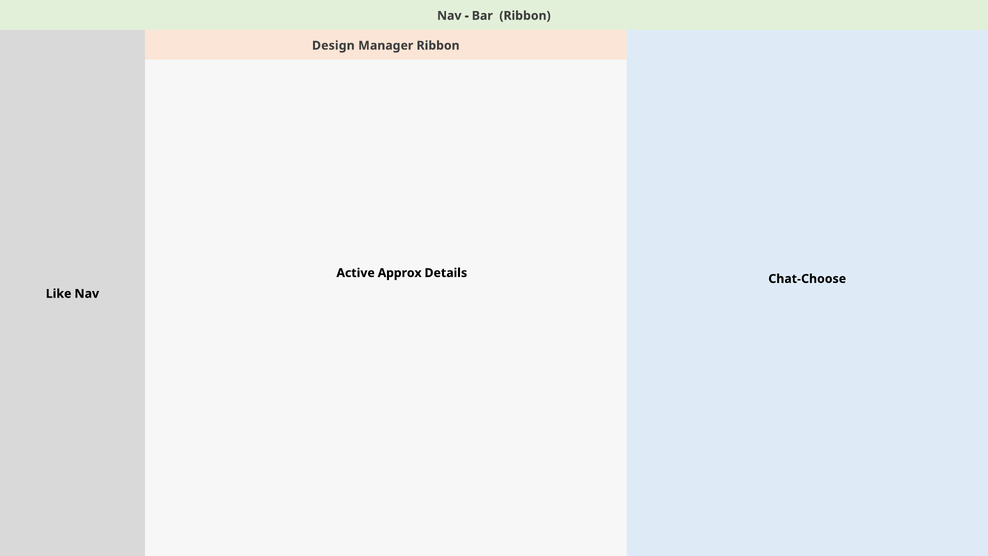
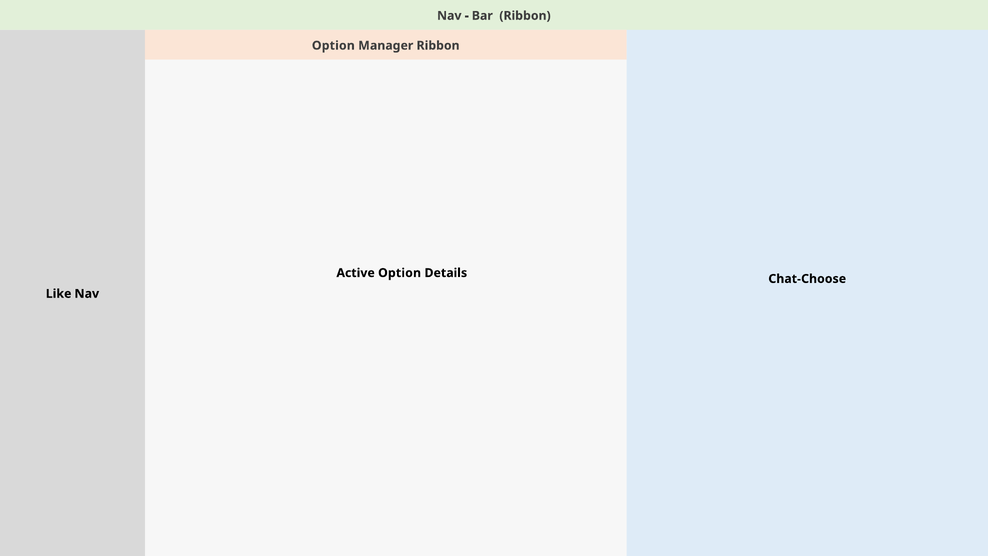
Design: Design -> Option (333, 46)
Active Approx: Approx -> Option (400, 273)
